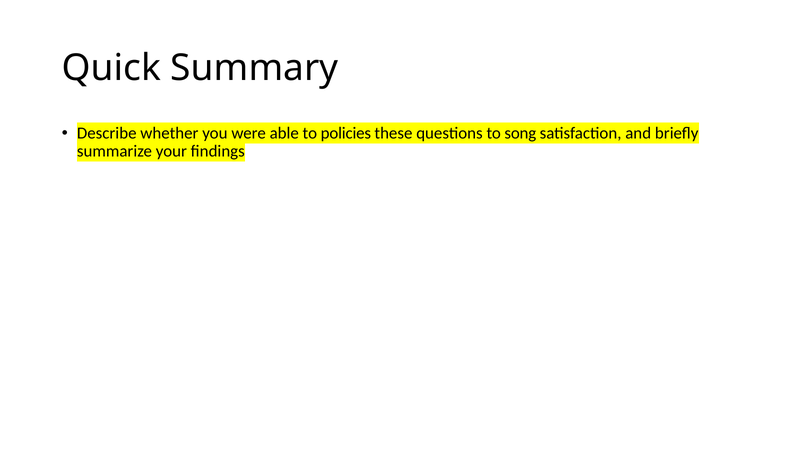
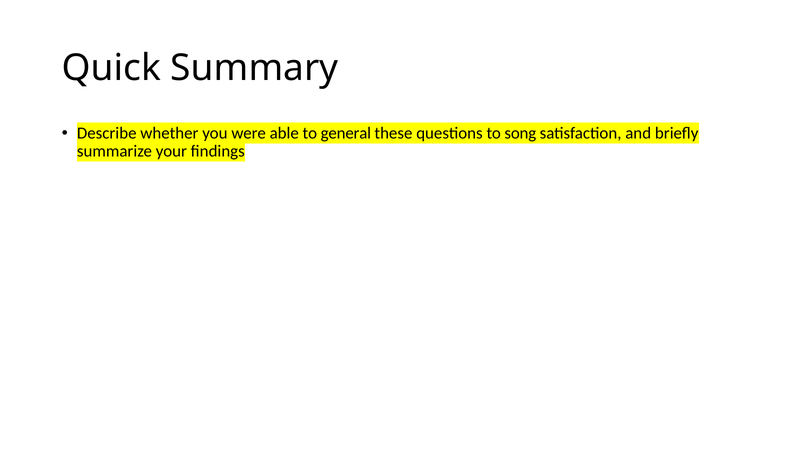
policies: policies -> general (346, 133)
